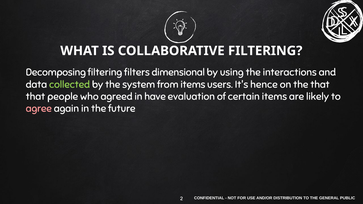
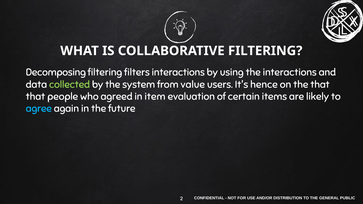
filters dimensional: dimensional -> interactions (178, 72)
from items: items -> value (193, 85)
have: have -> item (155, 97)
agree colour: pink -> light blue (39, 109)
